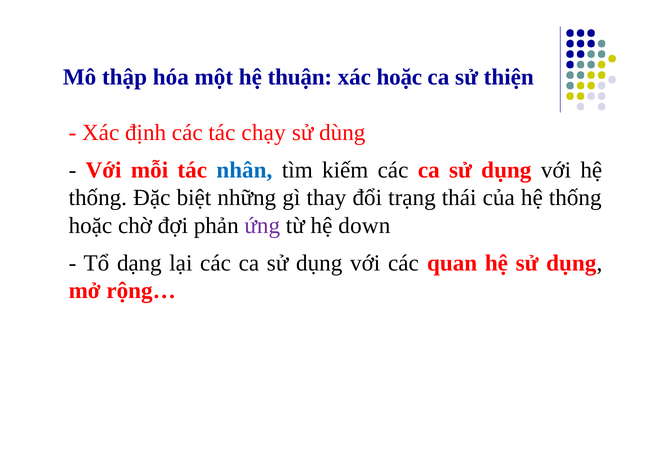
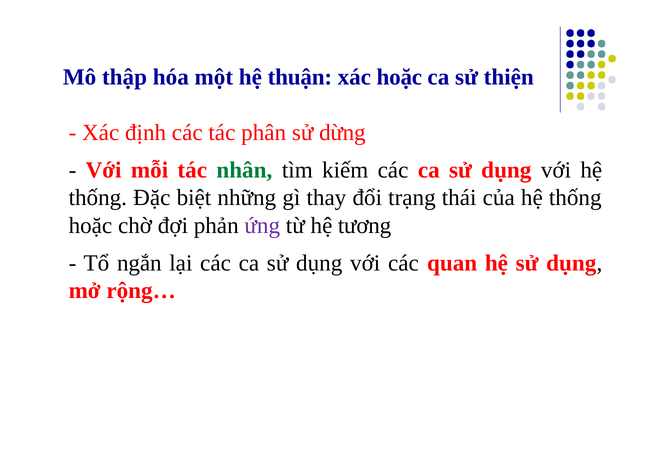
chạy: chạy -> phân (264, 133)
dùng: dùng -> dừng (342, 133)
nhân colour: blue -> green (244, 170)
down: down -> tương (365, 226)
dạng: dạng -> ngắn (139, 263)
